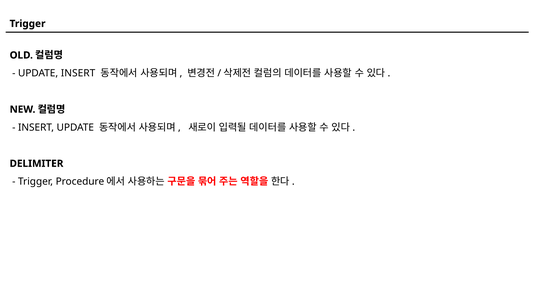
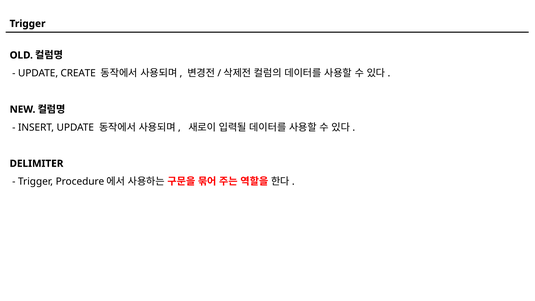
UPDATE INSERT: INSERT -> CREATE (78, 73)
